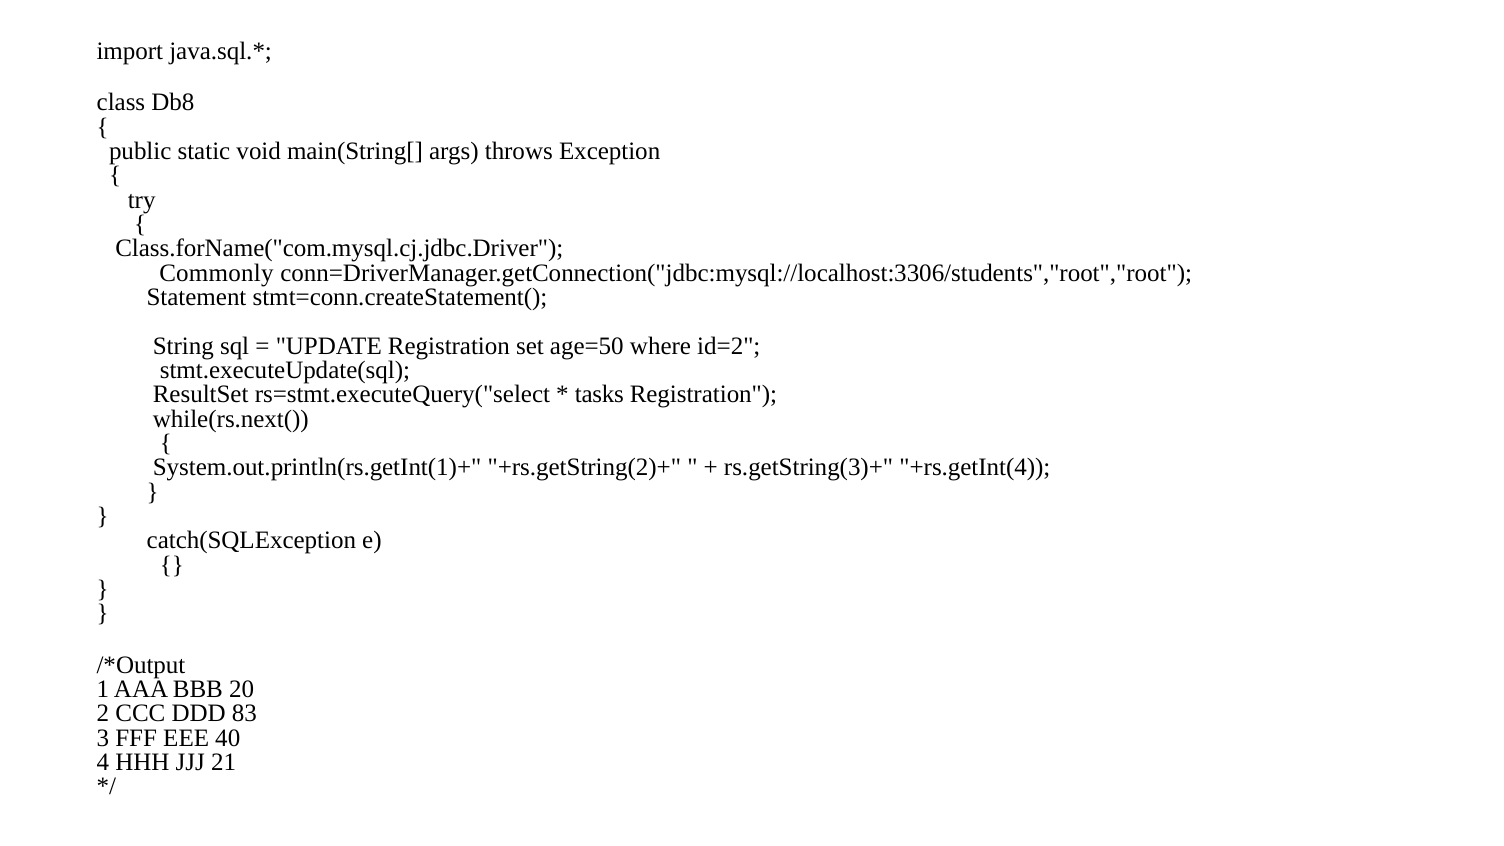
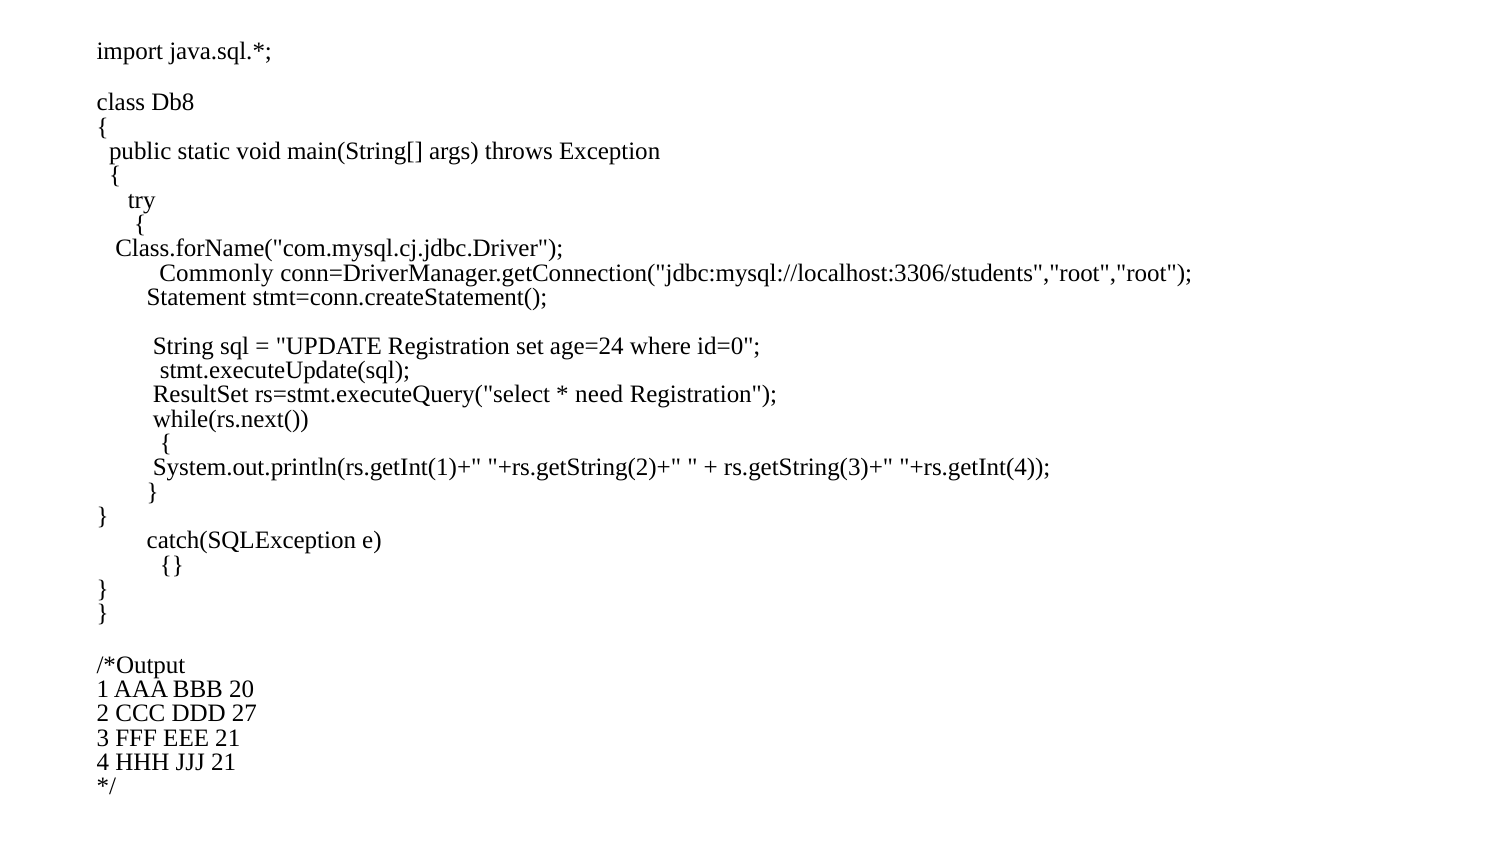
age=50: age=50 -> age=24 (587, 346)
id=2: id=2 -> id=0 (729, 346)
tasks: tasks -> need (599, 394)
83: 83 -> 27 (244, 714)
EEE 40: 40 -> 21 (228, 738)
